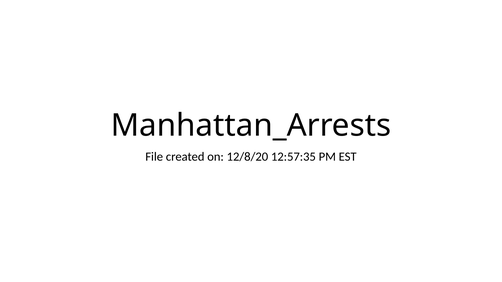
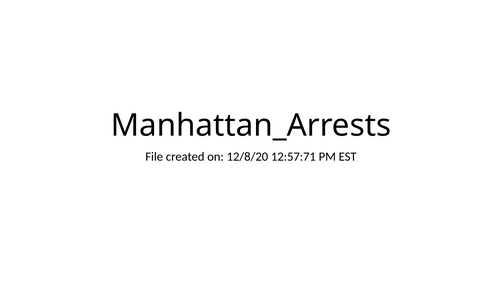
12:57:35: 12:57:35 -> 12:57:71 (293, 157)
